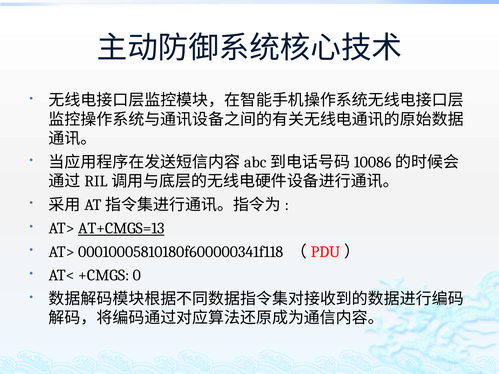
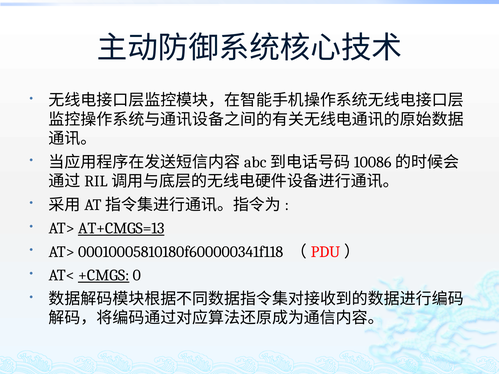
+CMGS underline: none -> present (104, 276)
